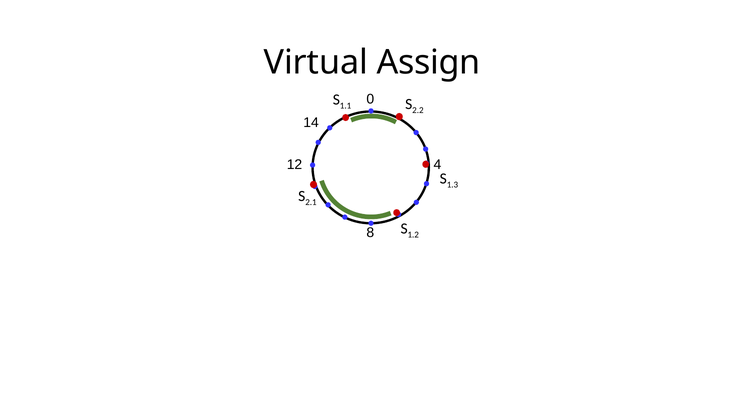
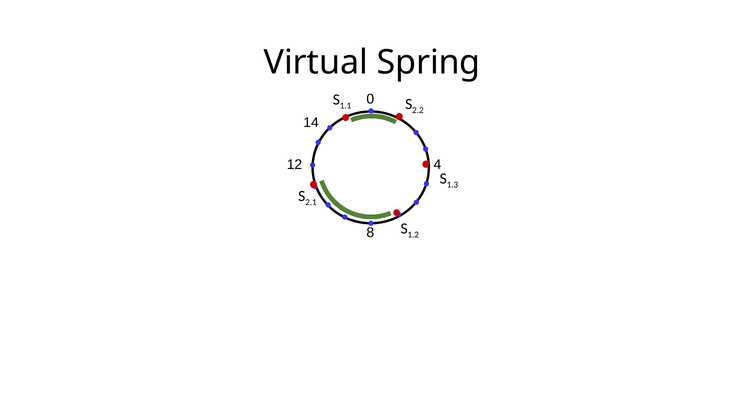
Assign: Assign -> Spring (429, 62)
